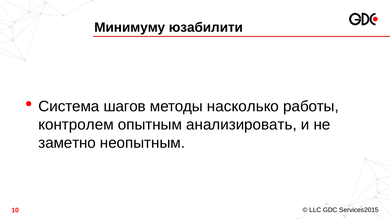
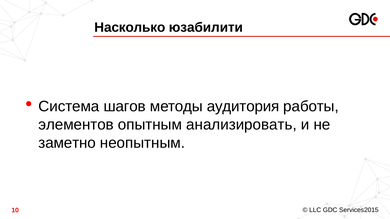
Минимуму: Минимуму -> Насколько (130, 27)
насколько: насколько -> аудитория (243, 107)
контролем: контролем -> элементов (76, 125)
